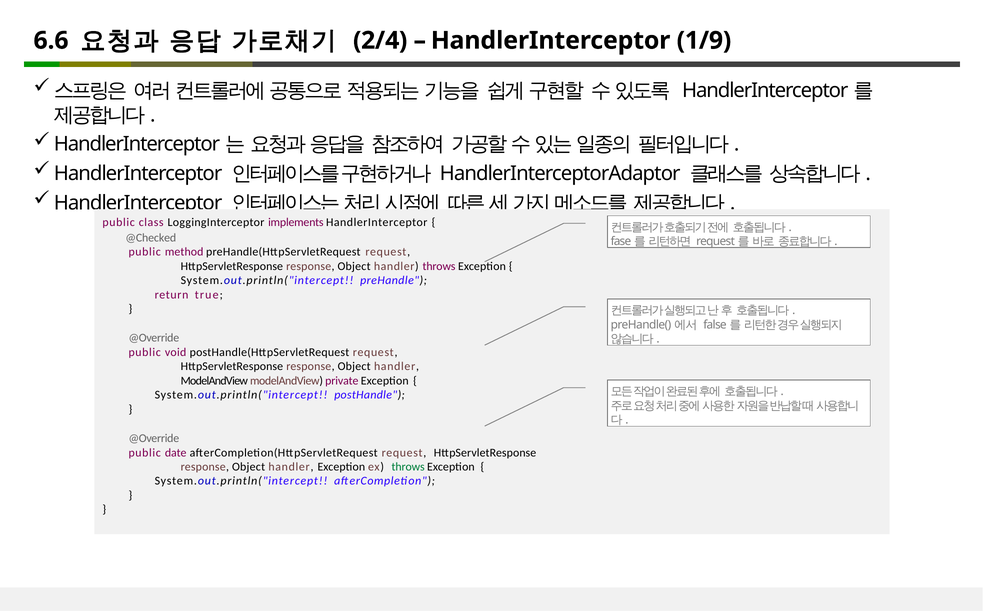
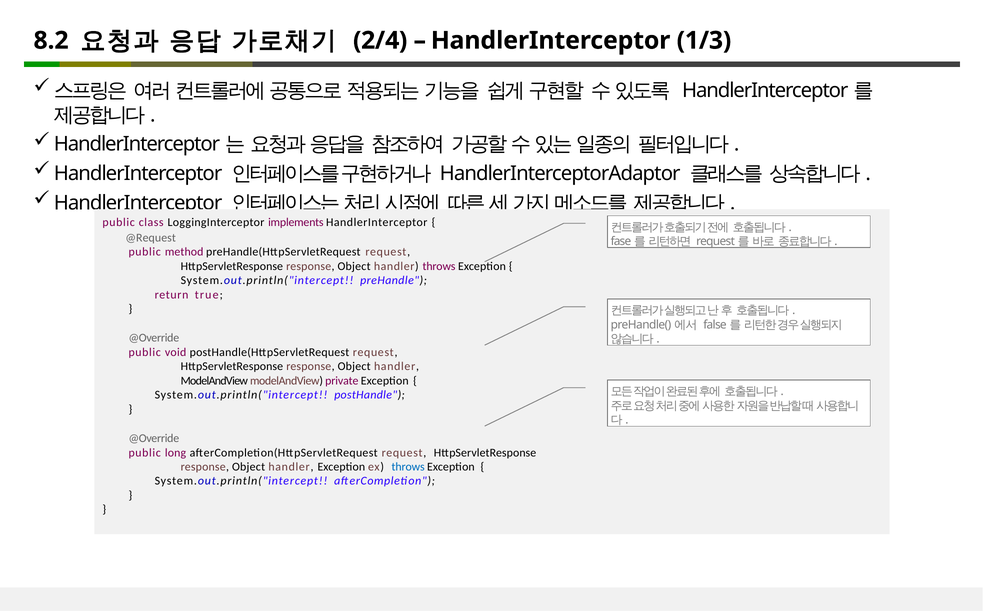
6.6: 6.6 -> 8.2 (51, 40)
1/9: 1/9 -> 1/3 (704, 40)
@Checked: @Checked -> @Request (151, 238)
date: date -> long (176, 452)
throws colour: green -> blue (408, 467)
